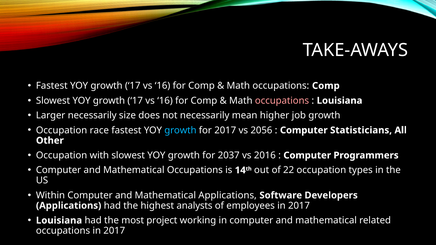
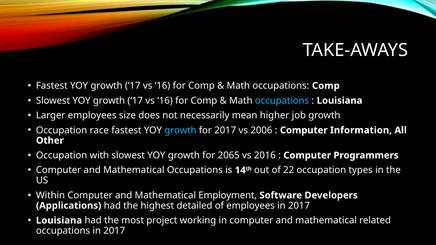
occupations colour: pink -> light blue (282, 101)
Larger necessarily: necessarily -> employees (92, 116)
2056: 2056 -> 2006 (261, 130)
Statisticians: Statisticians -> Information (361, 130)
2037: 2037 -> 2065 (229, 155)
Mathematical Applications: Applications -> Employment (228, 195)
analysts: analysts -> detailed (194, 206)
